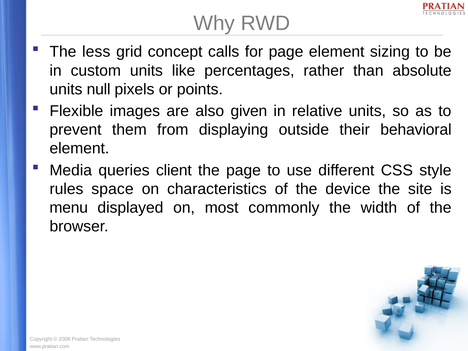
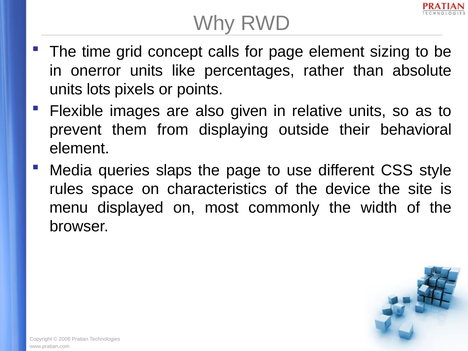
less: less -> time (96, 52)
custom: custom -> onerror (96, 71)
null: null -> lots (99, 89)
client: client -> slaps (174, 170)
